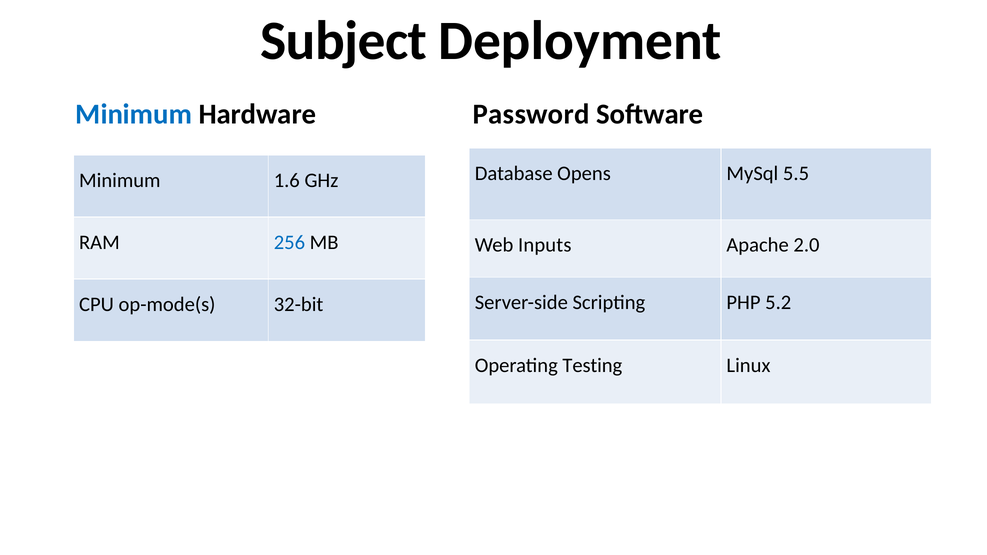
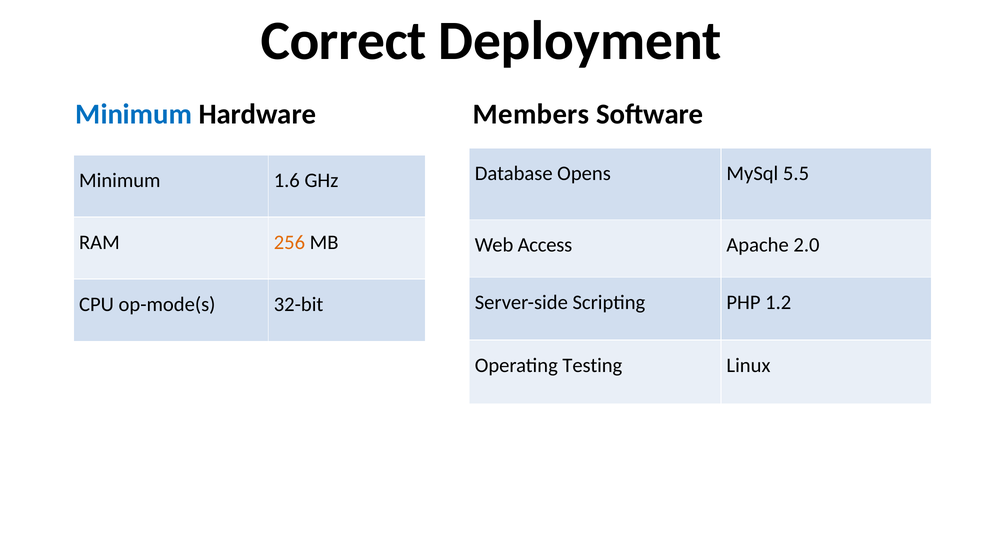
Subject: Subject -> Correct (344, 41)
Password: Password -> Members (531, 114)
256 colour: blue -> orange (289, 243)
Inputs: Inputs -> Access (545, 245)
5.2: 5.2 -> 1.2 (778, 303)
